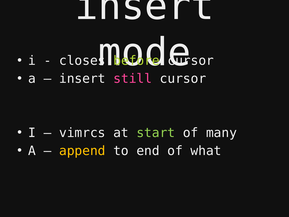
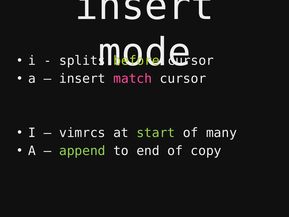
closes: closes -> splits (82, 61)
still: still -> match (133, 79)
append colour: yellow -> light green (82, 151)
what: what -> copy (206, 151)
